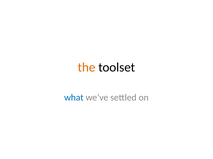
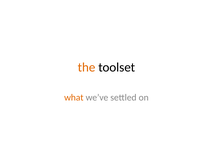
what colour: blue -> orange (74, 98)
